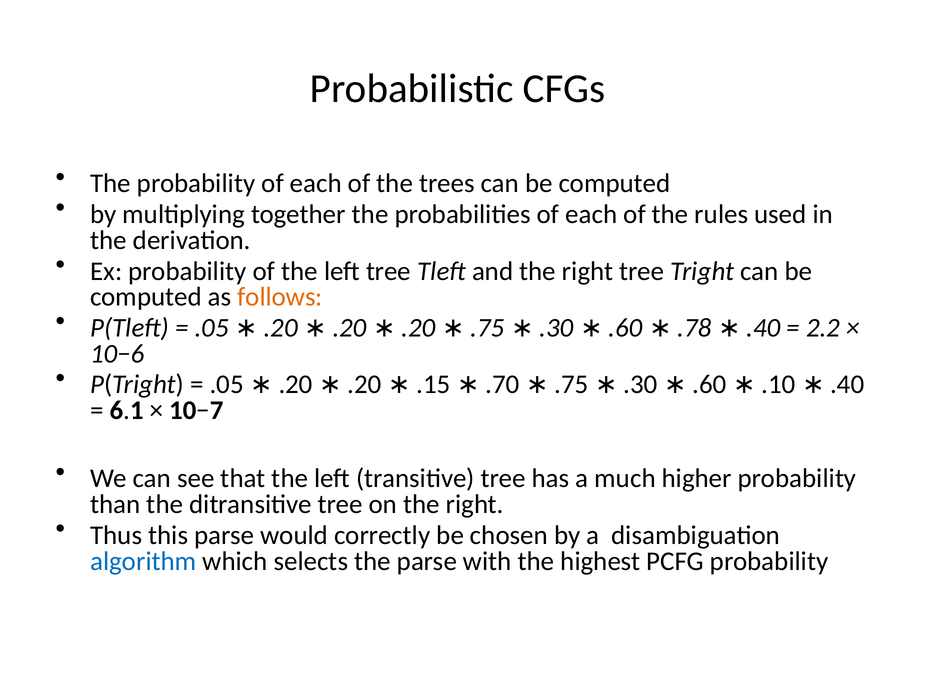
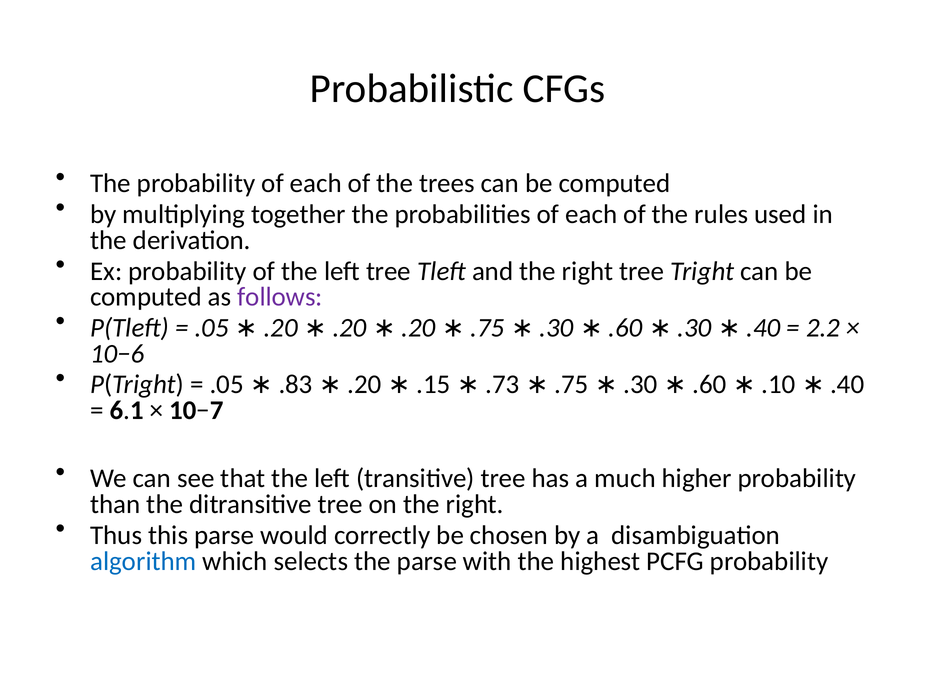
follows colour: orange -> purple (280, 297)
.60 .78: .78 -> .30 (694, 328)
.20: .20 -> .83 (296, 384)
.70: .70 -> .73 (503, 384)
